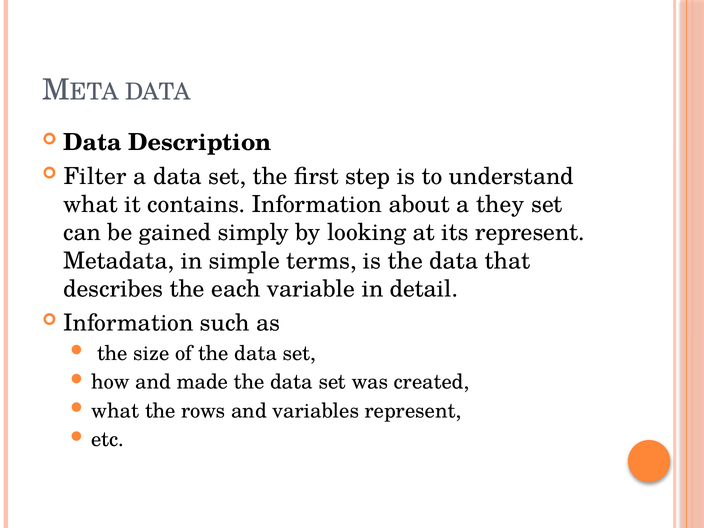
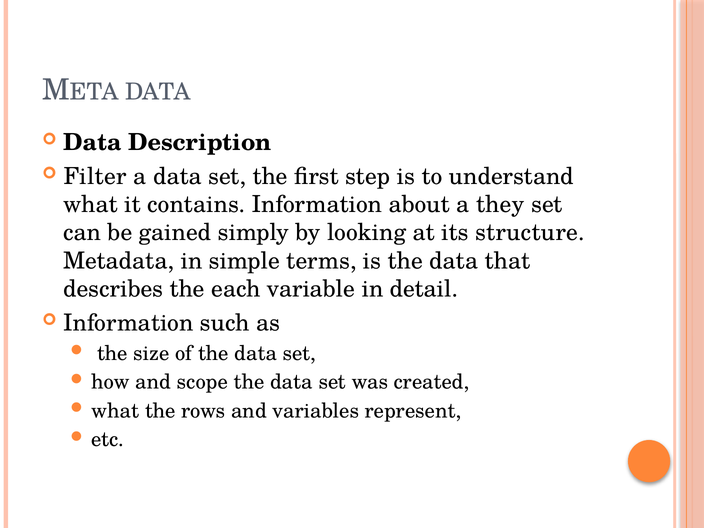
its represent: represent -> structure (530, 233)
made: made -> scope (202, 382)
